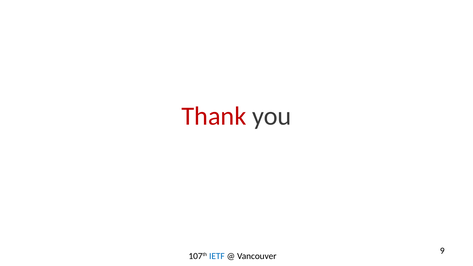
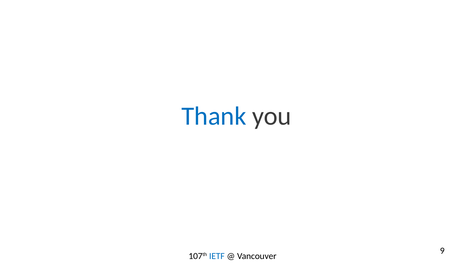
Thank colour: red -> blue (214, 116)
